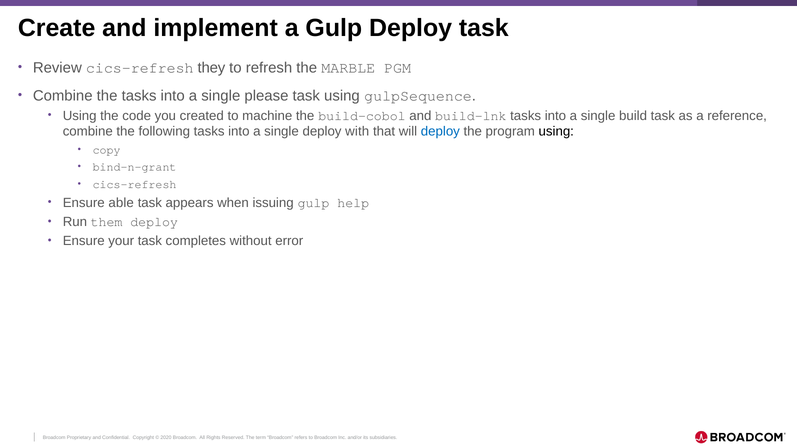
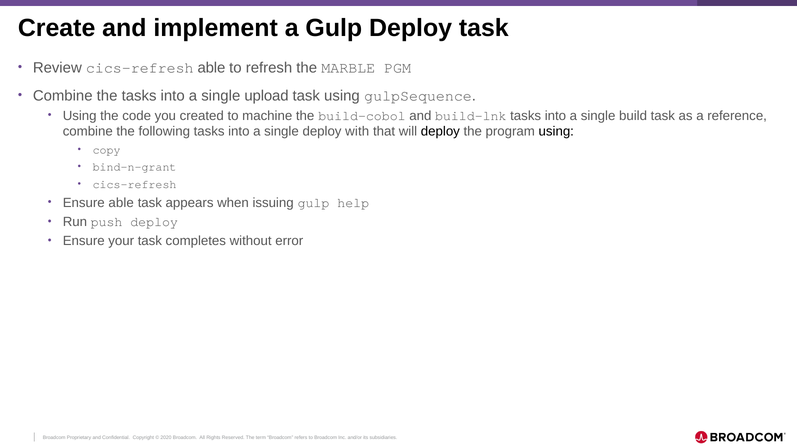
cics-refresh they: they -> able (211, 68)
please: please -> upload (267, 96)
deploy colour: blue -> black (440, 132)
them: them -> push (107, 222)
